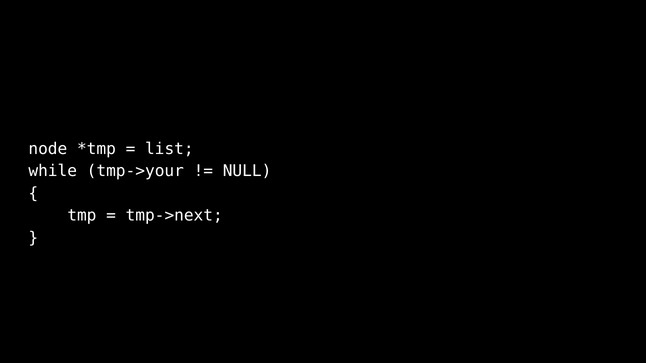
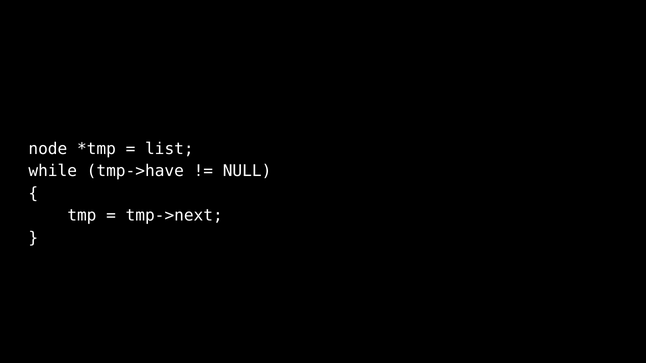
tmp->your: tmp->your -> tmp->have (135, 171)
